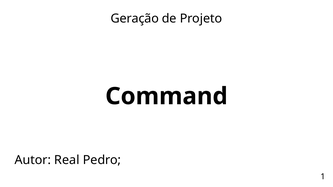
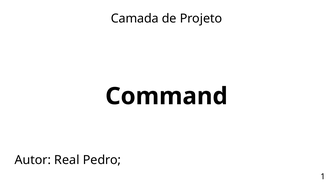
Geração: Geração -> Camada (135, 18)
